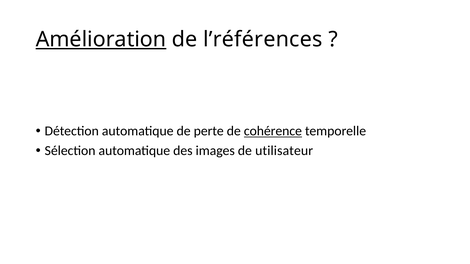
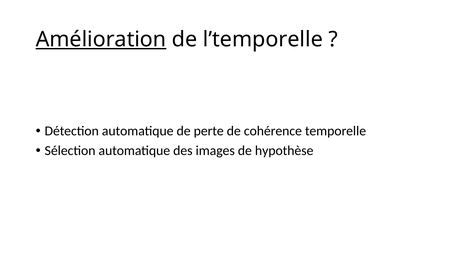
l’références: l’références -> l’temporelle (263, 39)
cohérence underline: present -> none (273, 131)
utilisateur: utilisateur -> hypothèse (284, 151)
